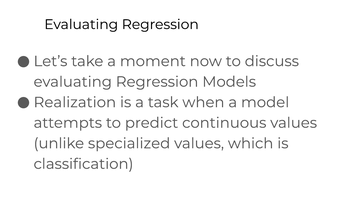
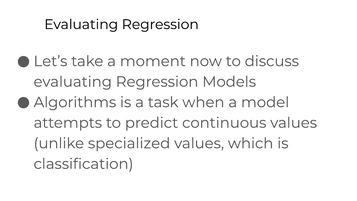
Realization: Realization -> Algorithms (75, 102)
